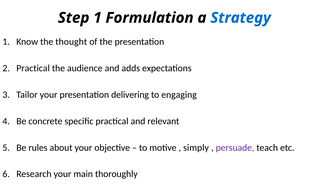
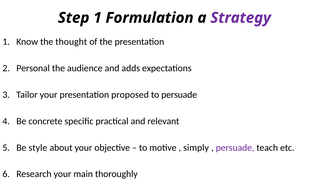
Strategy colour: blue -> purple (241, 18)
Practical: Practical -> Personal (33, 68)
delivering: delivering -> proposed (130, 95)
to engaging: engaging -> persuade (179, 95)
rules: rules -> style (38, 148)
